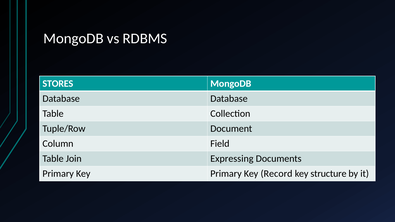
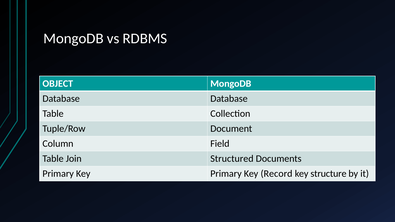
STORES: STORES -> OBJECT (58, 84)
Expressing: Expressing -> Structured (232, 159)
